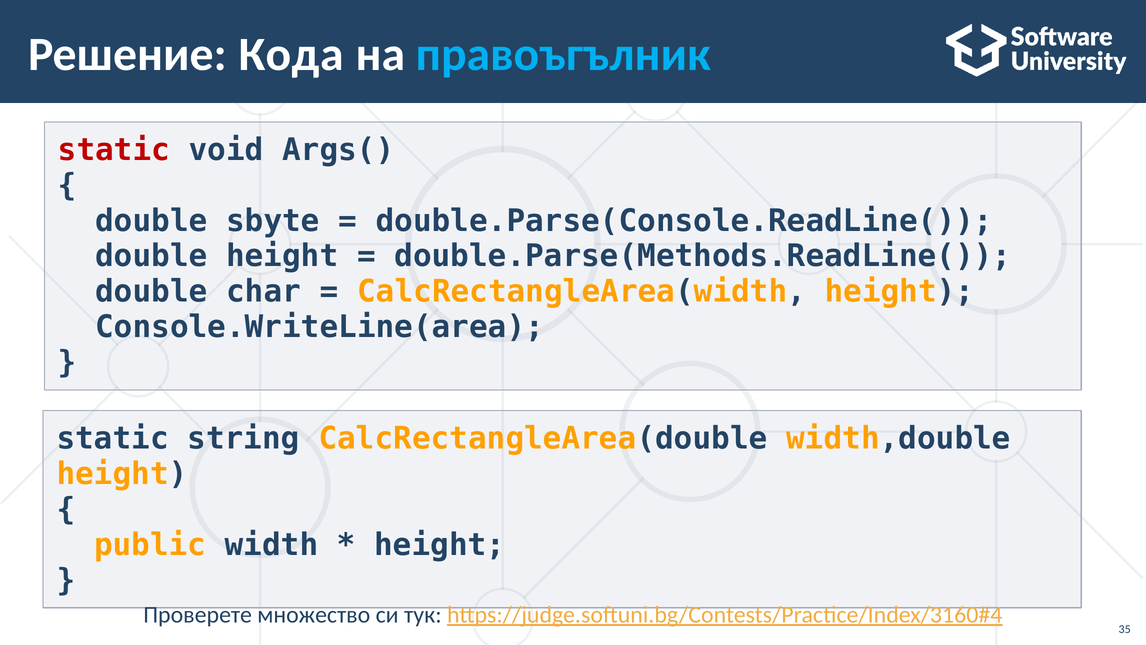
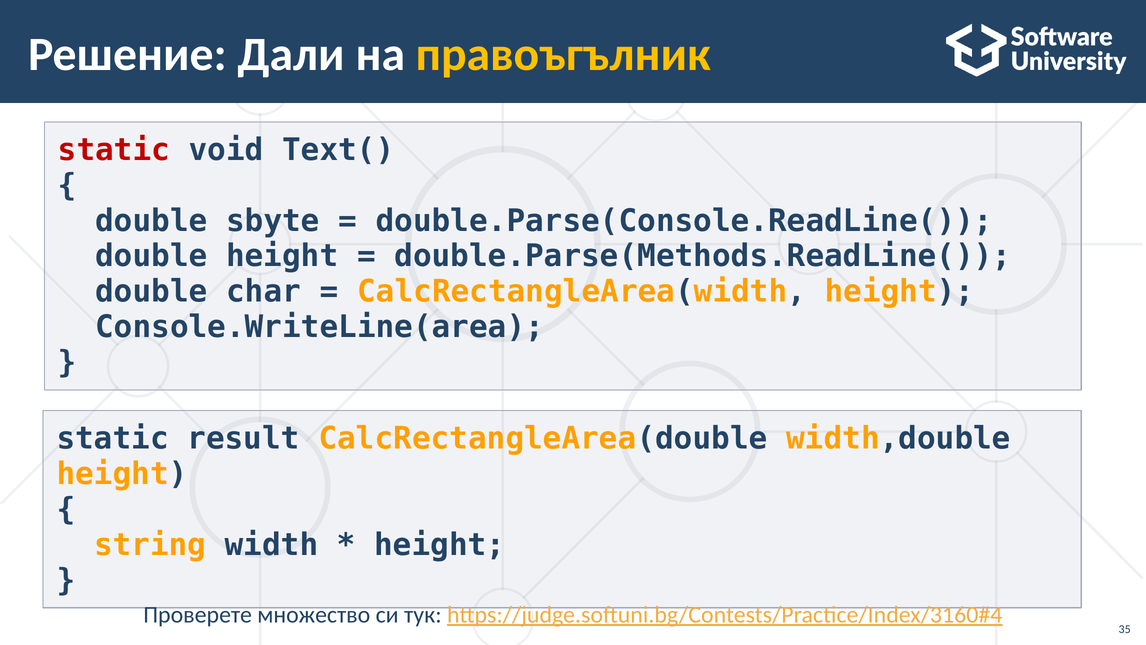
Кода: Кода -> Дали (291, 54)
правоъгълник colour: light blue -> yellow (563, 54)
Args(: Args( -> Text( (338, 150)
string: string -> result (243, 438)
public: public -> string (150, 545)
